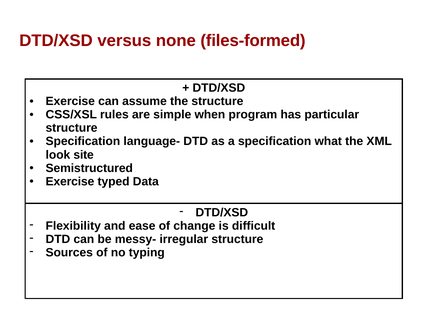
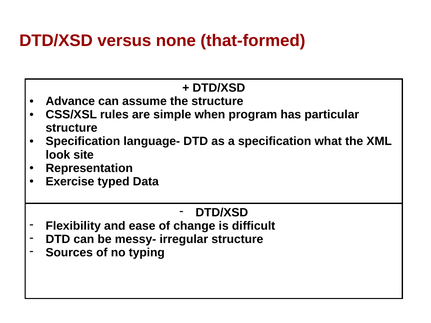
files-formed: files-formed -> that-formed (253, 41)
Exercise: Exercise -> Advance (70, 101)
Semistructured: Semistructured -> Representation (89, 168)
